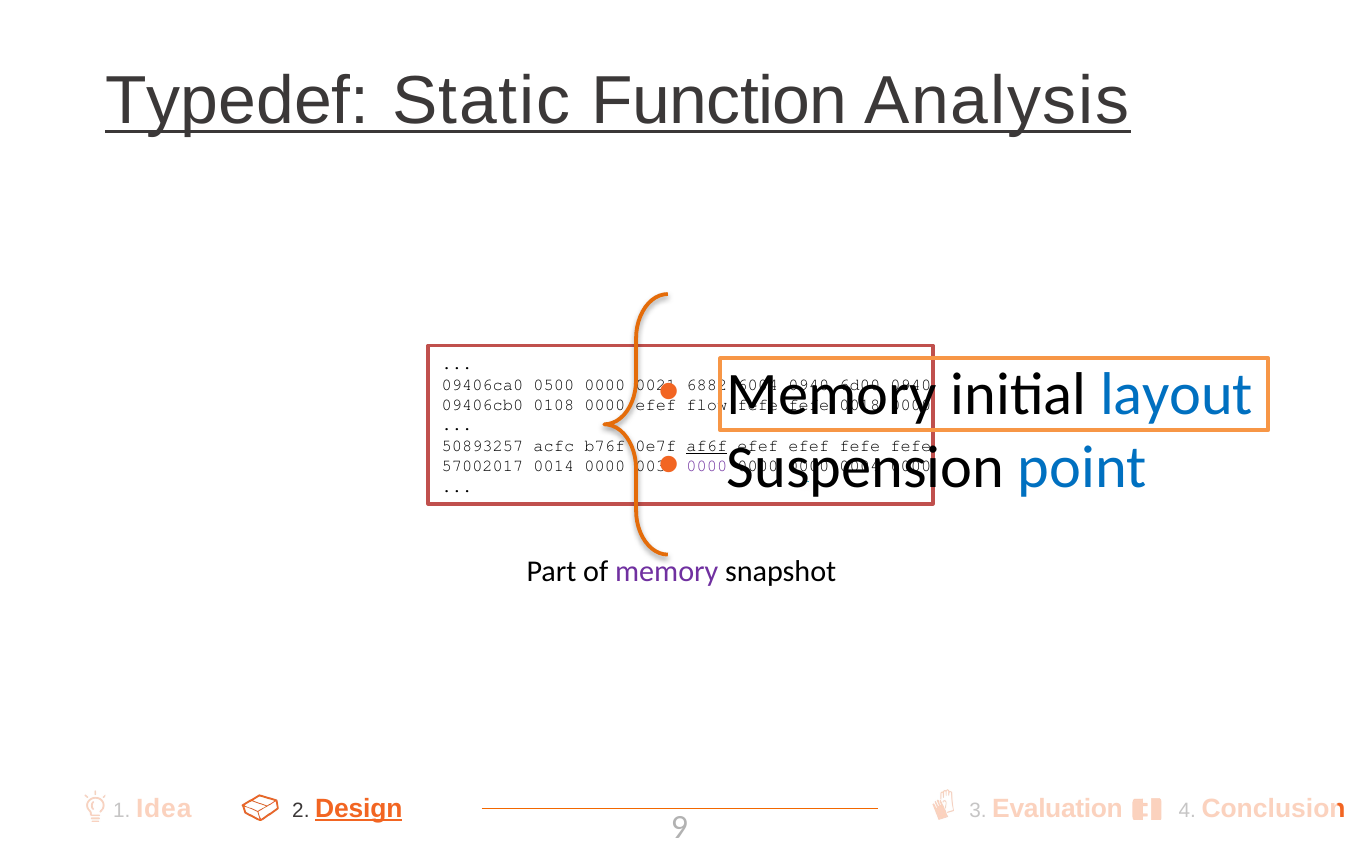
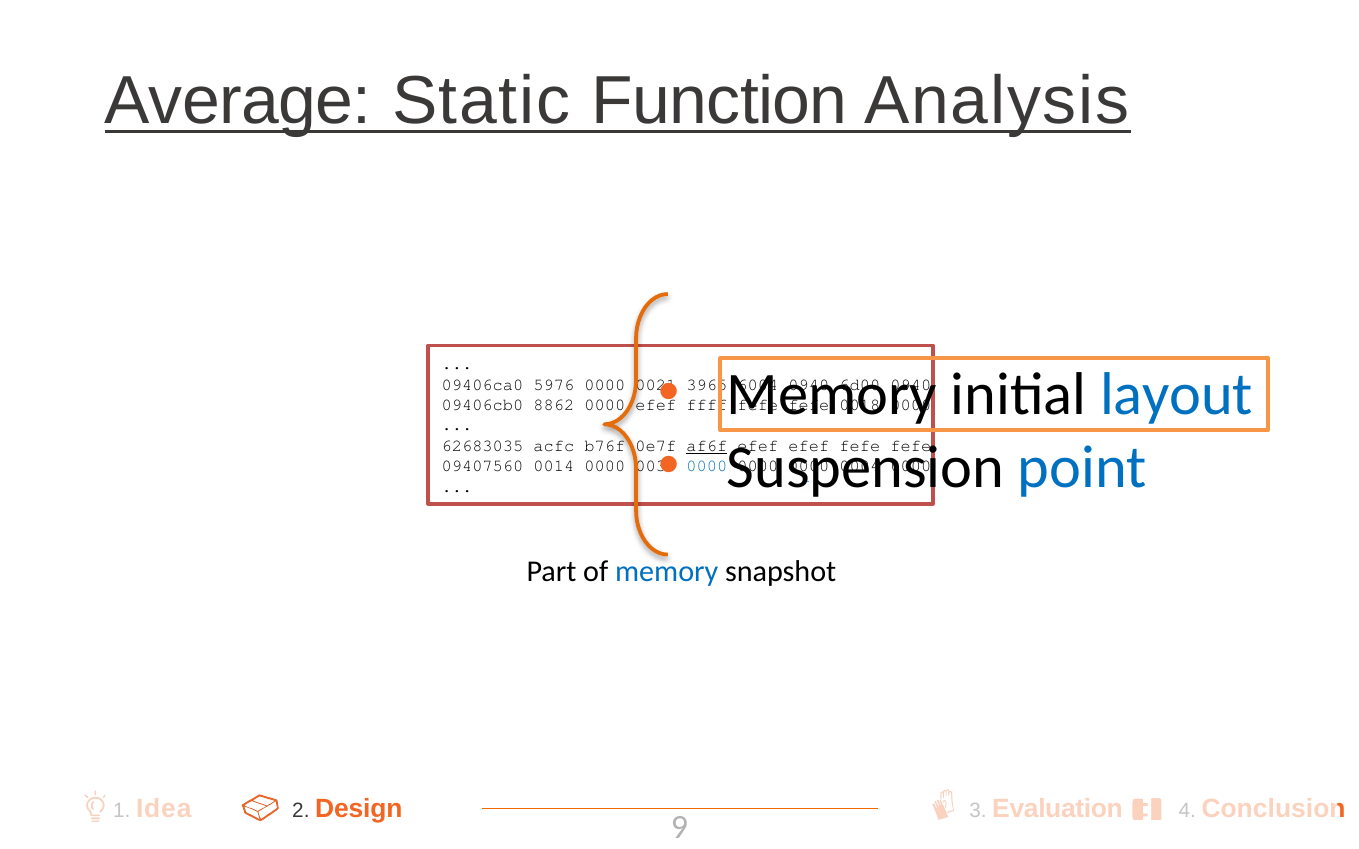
Typedef: Typedef -> Average (238, 102)
0500: 0500 -> 5976 (554, 385)
6882: 6882 -> 3965 (707, 385)
0108: 0108 -> 8862 (554, 405)
flow: flow -> ffff (707, 405)
50893257: 50893257 -> 62683035 (482, 446)
57002017: 57002017 -> 09407560 (482, 466)
0000 colour: purple -> blue (707, 466)
memory colour: purple -> blue (667, 572)
Design underline: present -> none (359, 809)
